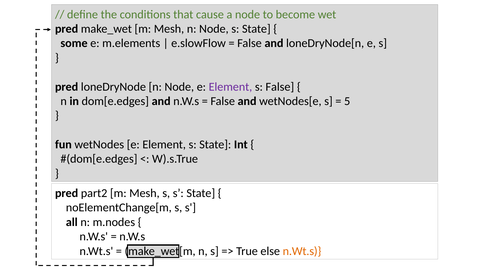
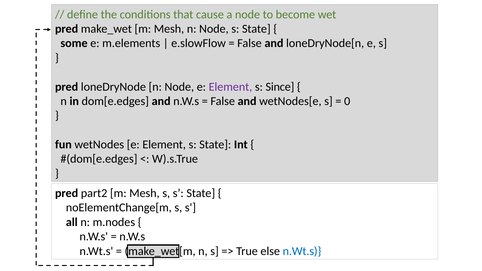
s False: False -> Since (280, 87)
5: 5 -> 0 (347, 101)
n.Wt.s colour: orange -> blue (302, 251)
